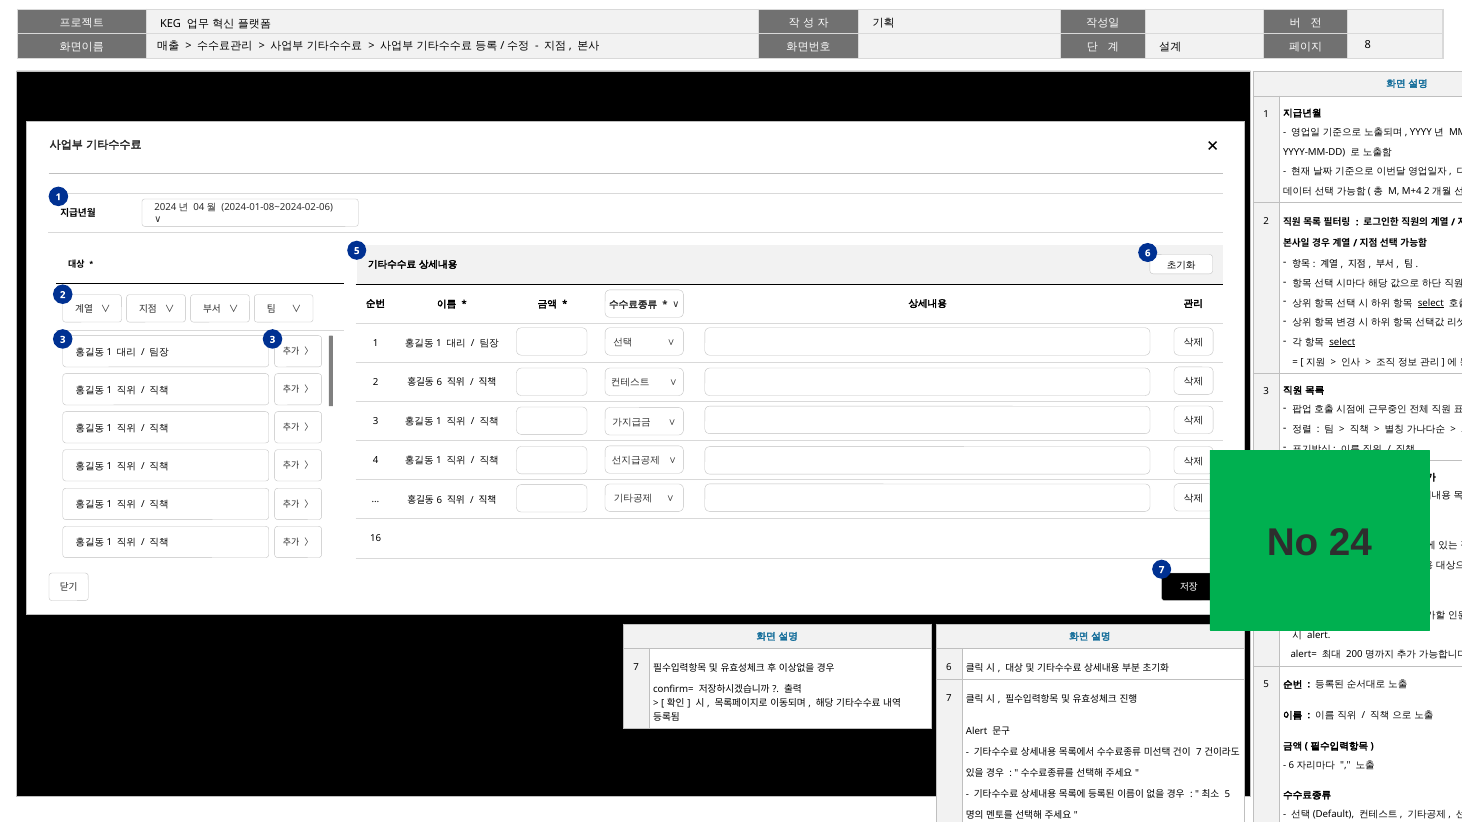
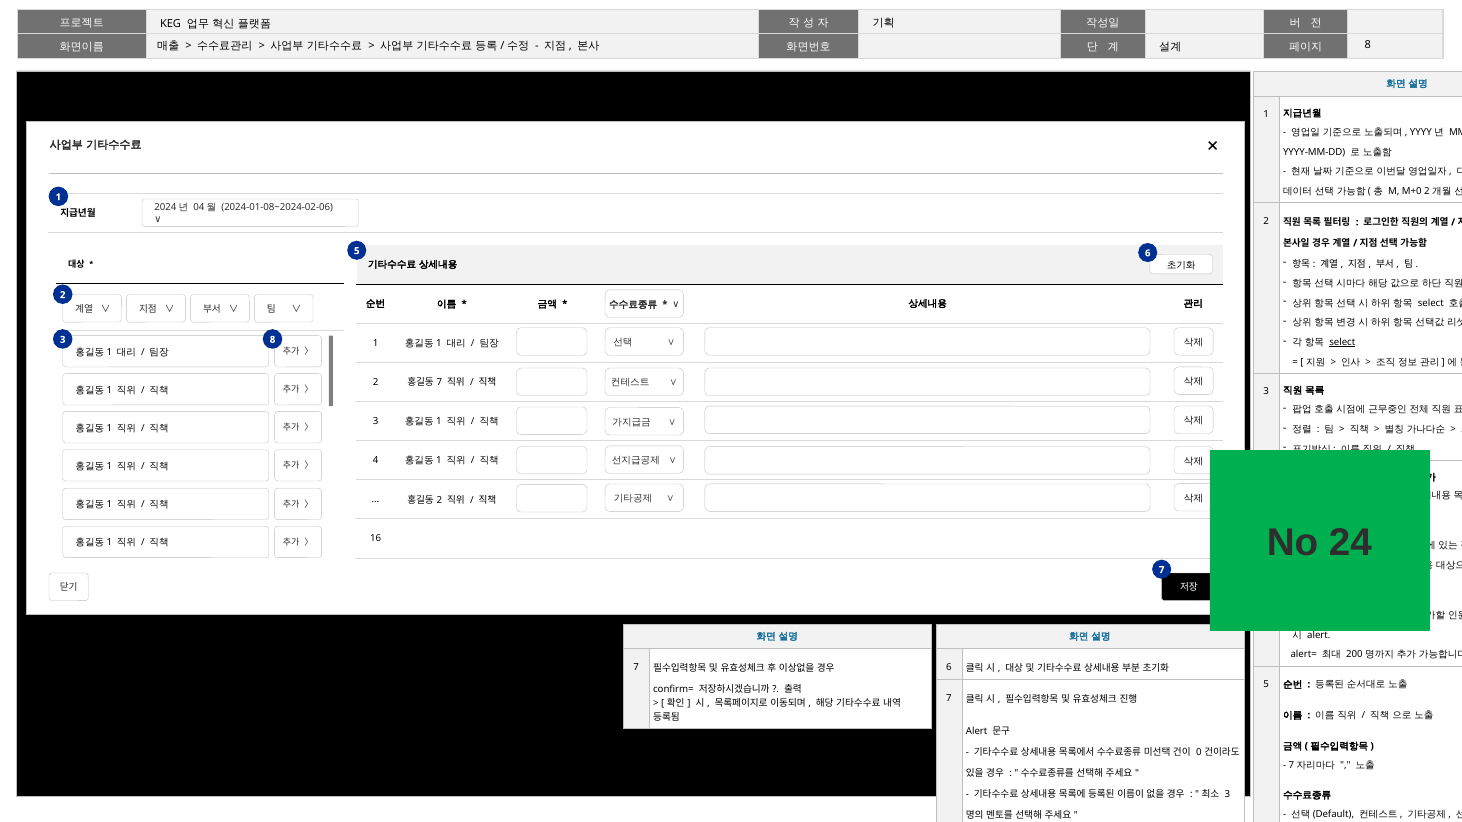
M+4: M+4 -> M+0 (1412, 191)
select underline: present -> none (1431, 303)
3 3: 3 -> 8 (273, 340)
6: 6 -> 7 (439, 383)
6: 6 -> 2 (439, 500)
7: 7 -> 0 (1199, 753)
6: 6 -> 7 (1291, 766)
5: 5 -> 3 (1227, 794)
